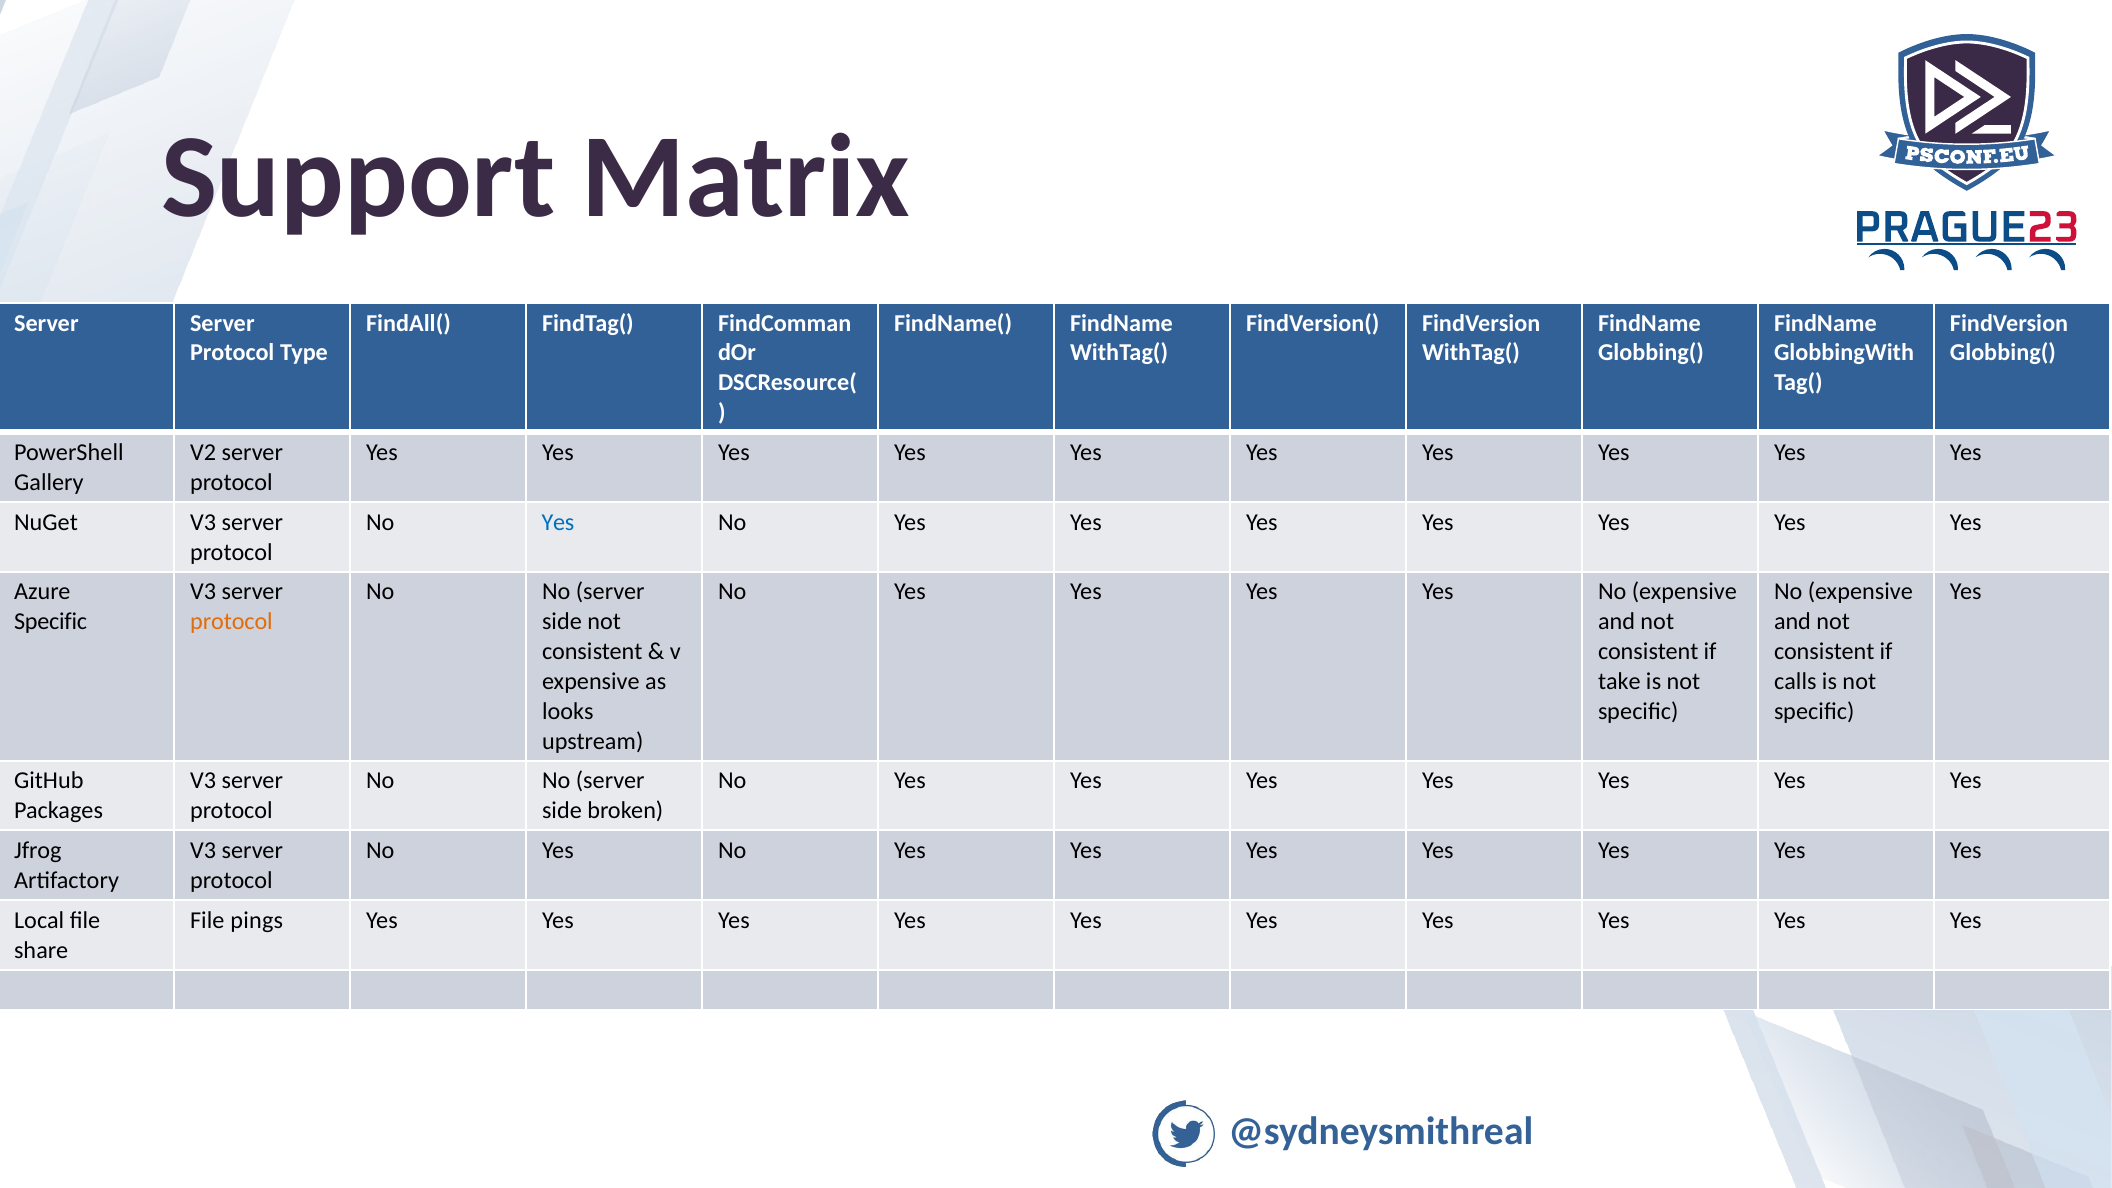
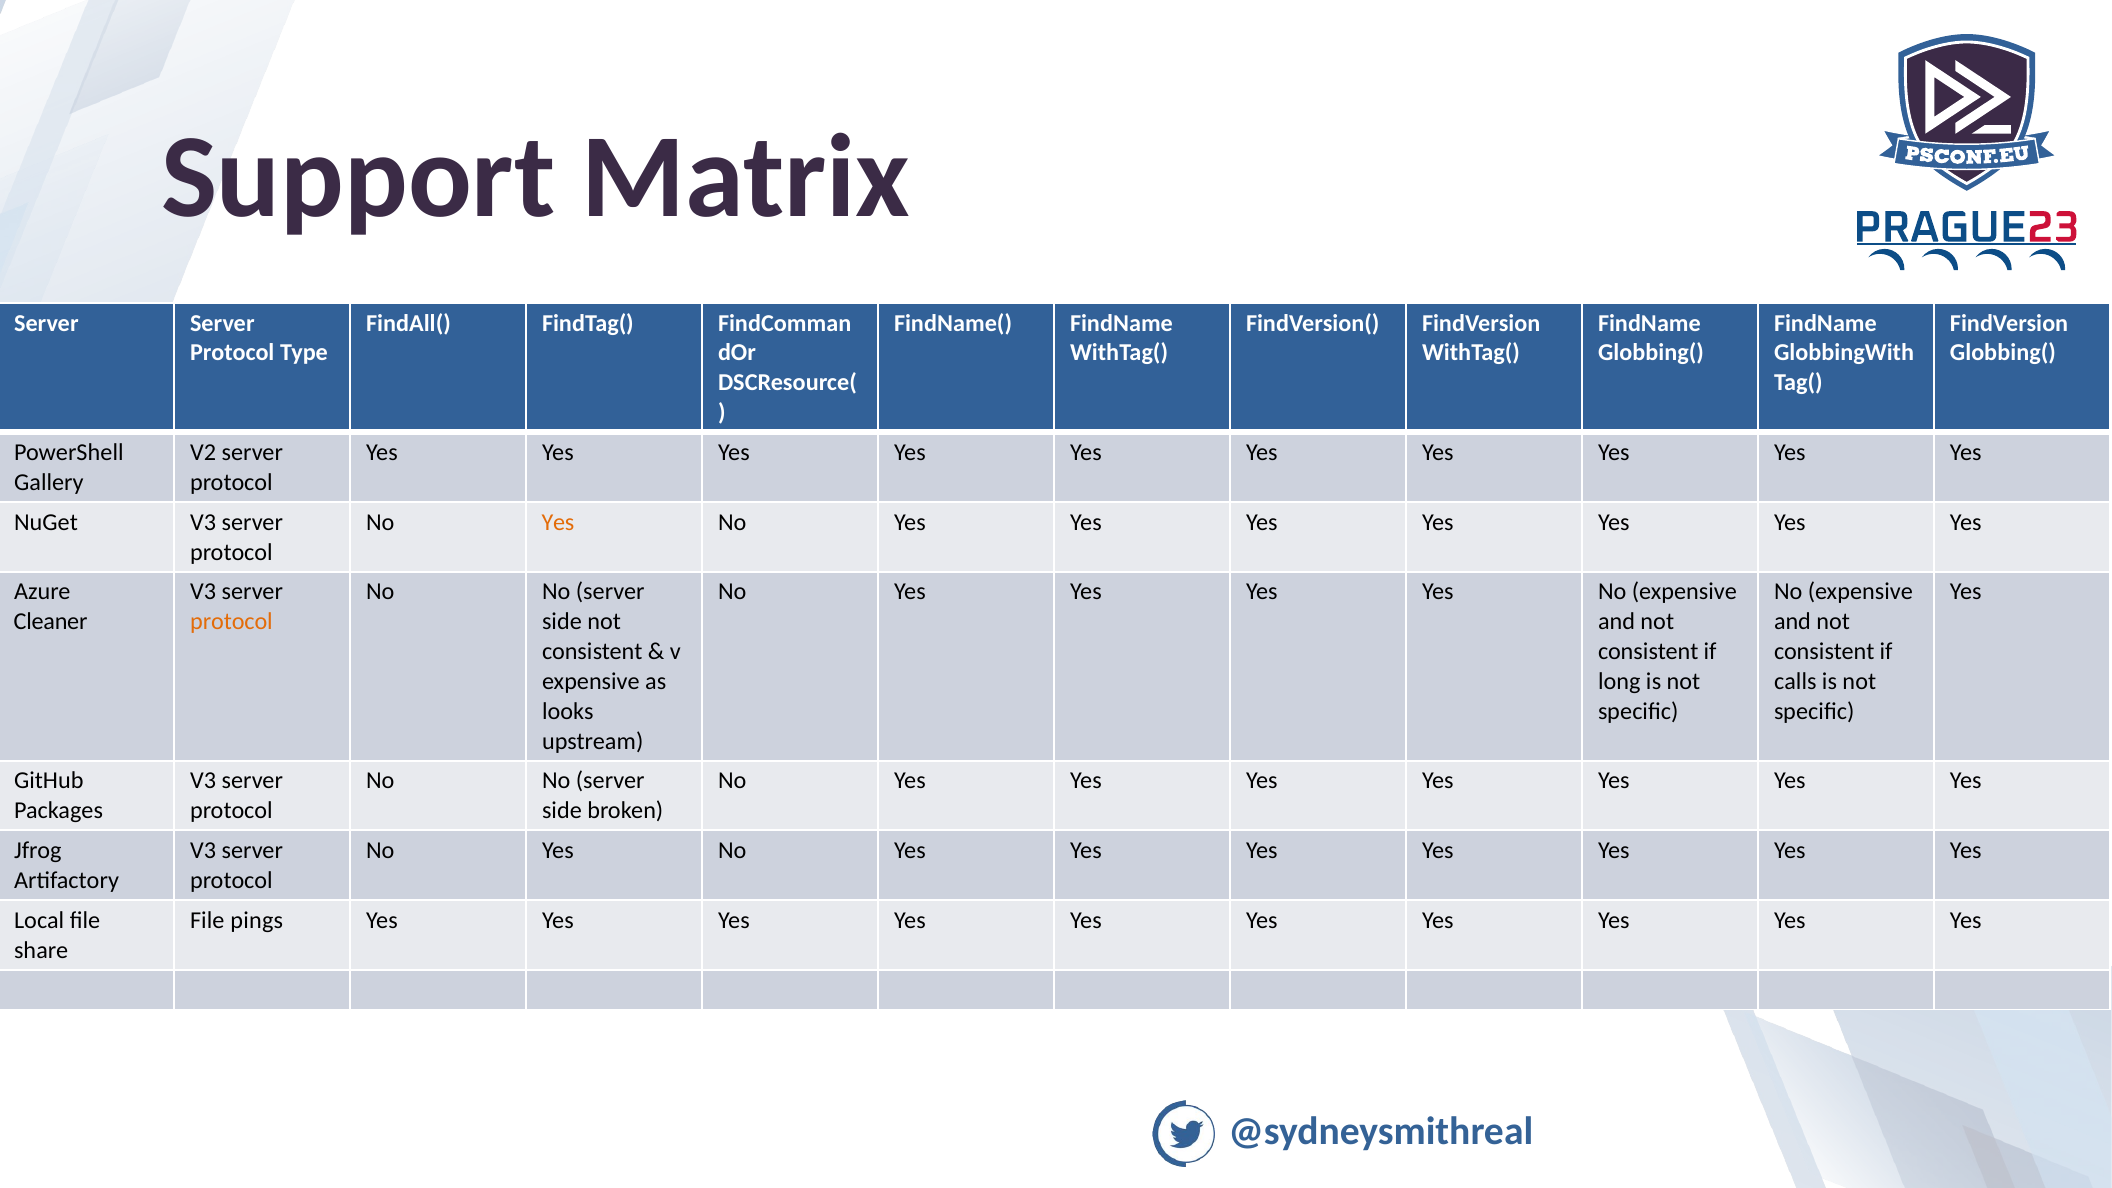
Yes colour: blue -> orange (558, 522)
Specific: Specific -> Cleaner (51, 622)
take: take -> long (1619, 681)
